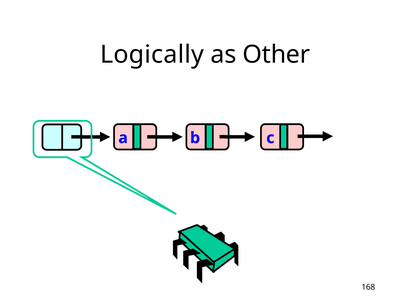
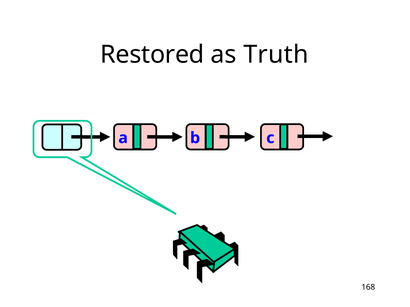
Logically: Logically -> Restored (152, 55)
Other: Other -> Truth (276, 55)
